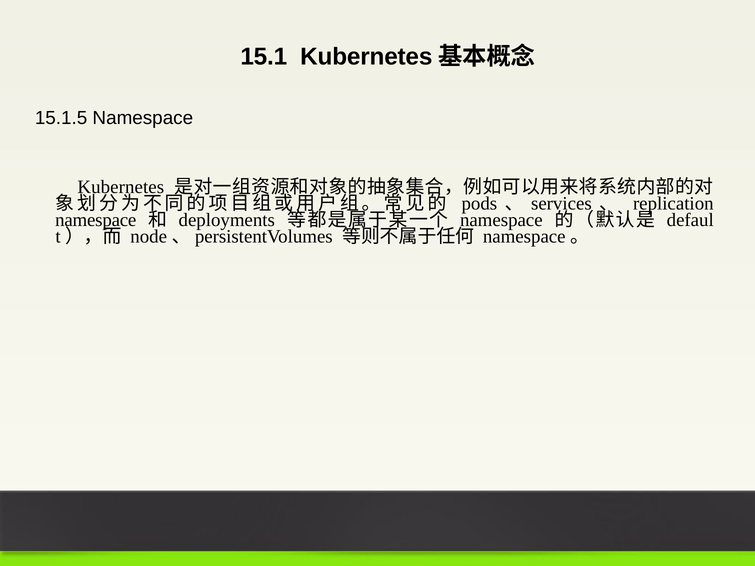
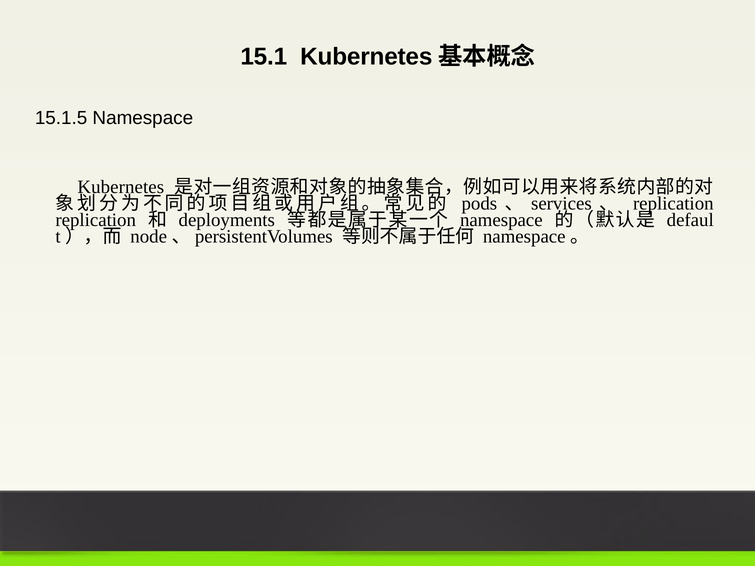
namespace: namespace -> replication (96, 220)
